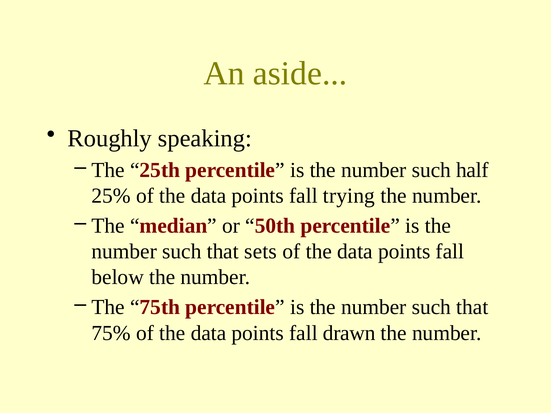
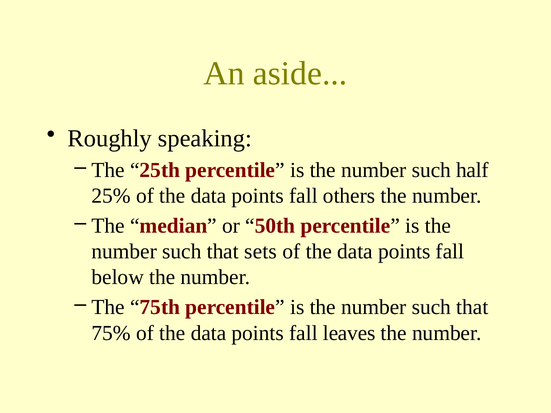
trying: trying -> others (349, 196)
drawn: drawn -> leaves (349, 333)
